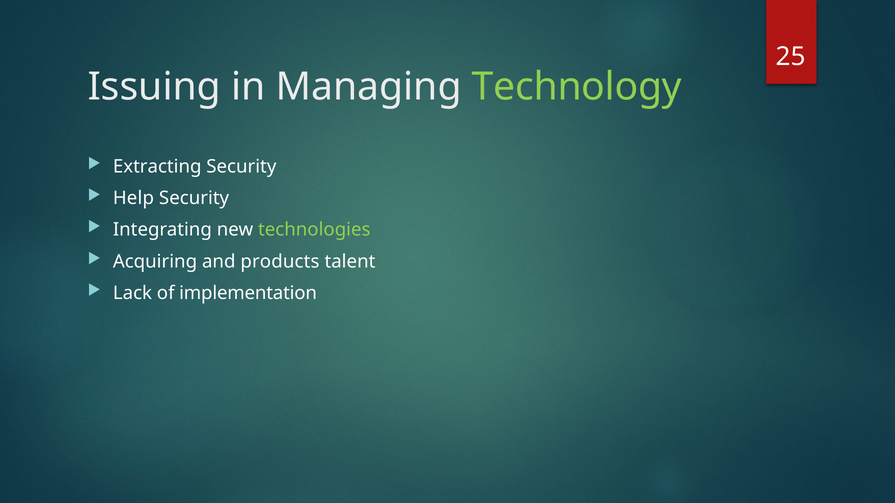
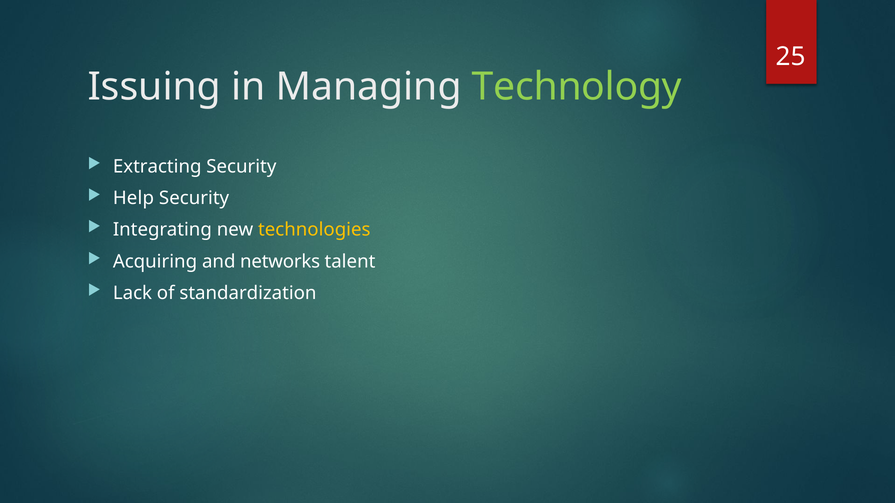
technologies colour: light green -> yellow (314, 230)
products: products -> networks (280, 262)
implementation: implementation -> standardization (248, 293)
